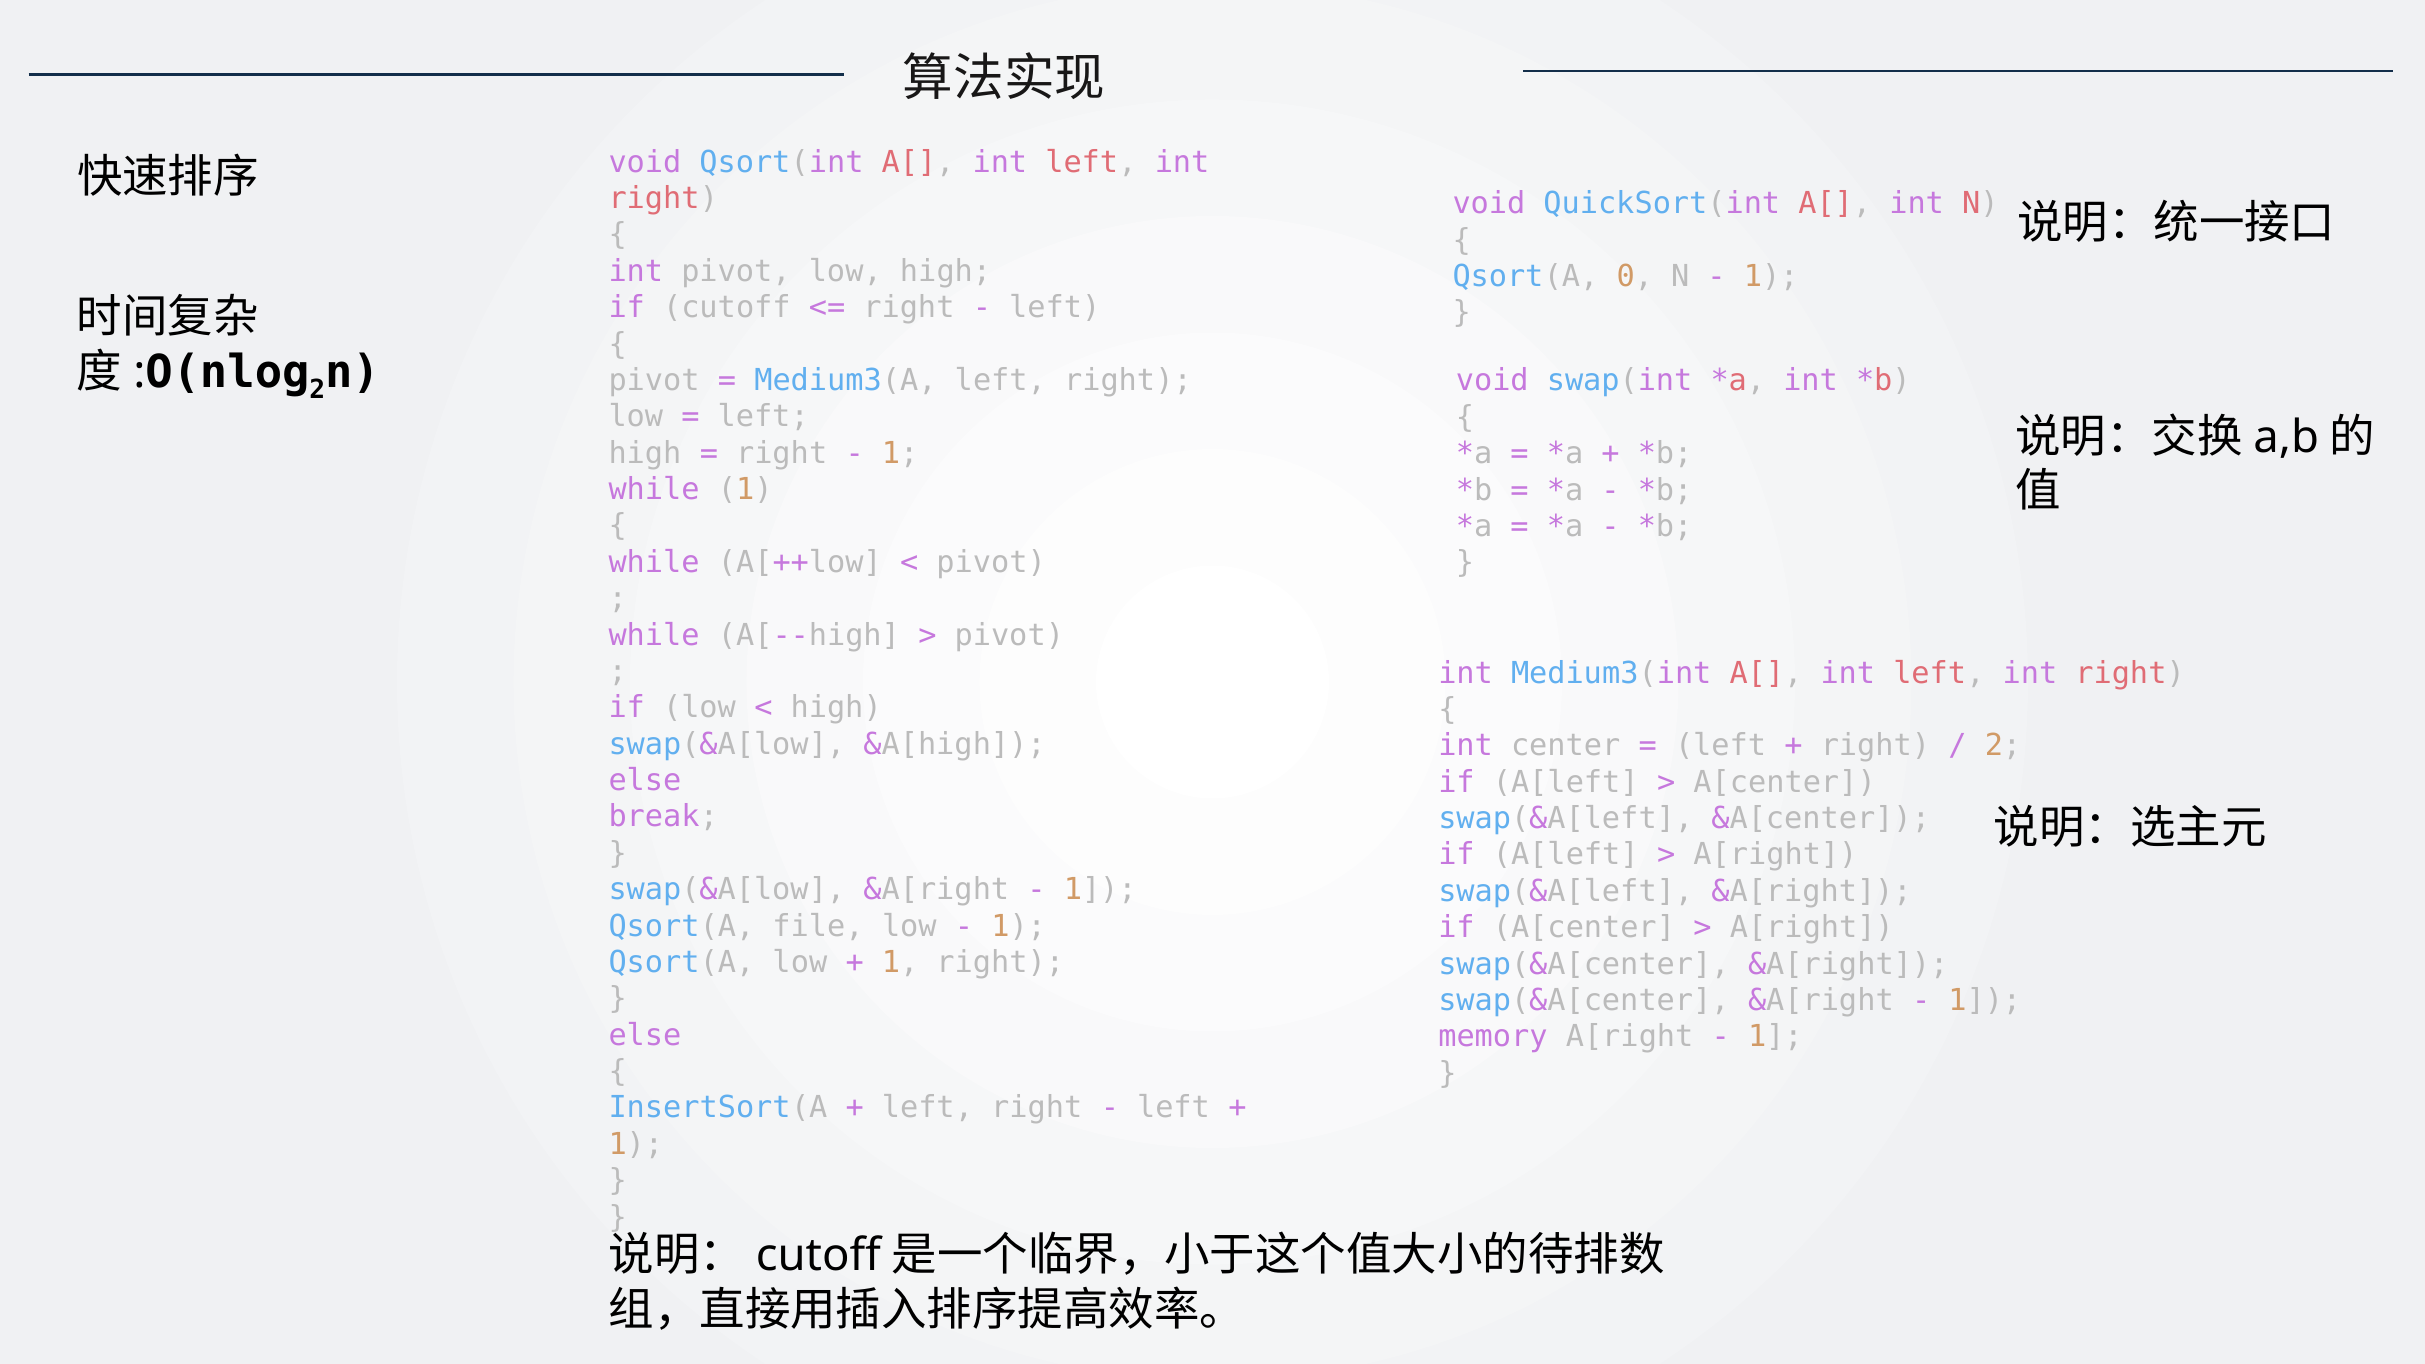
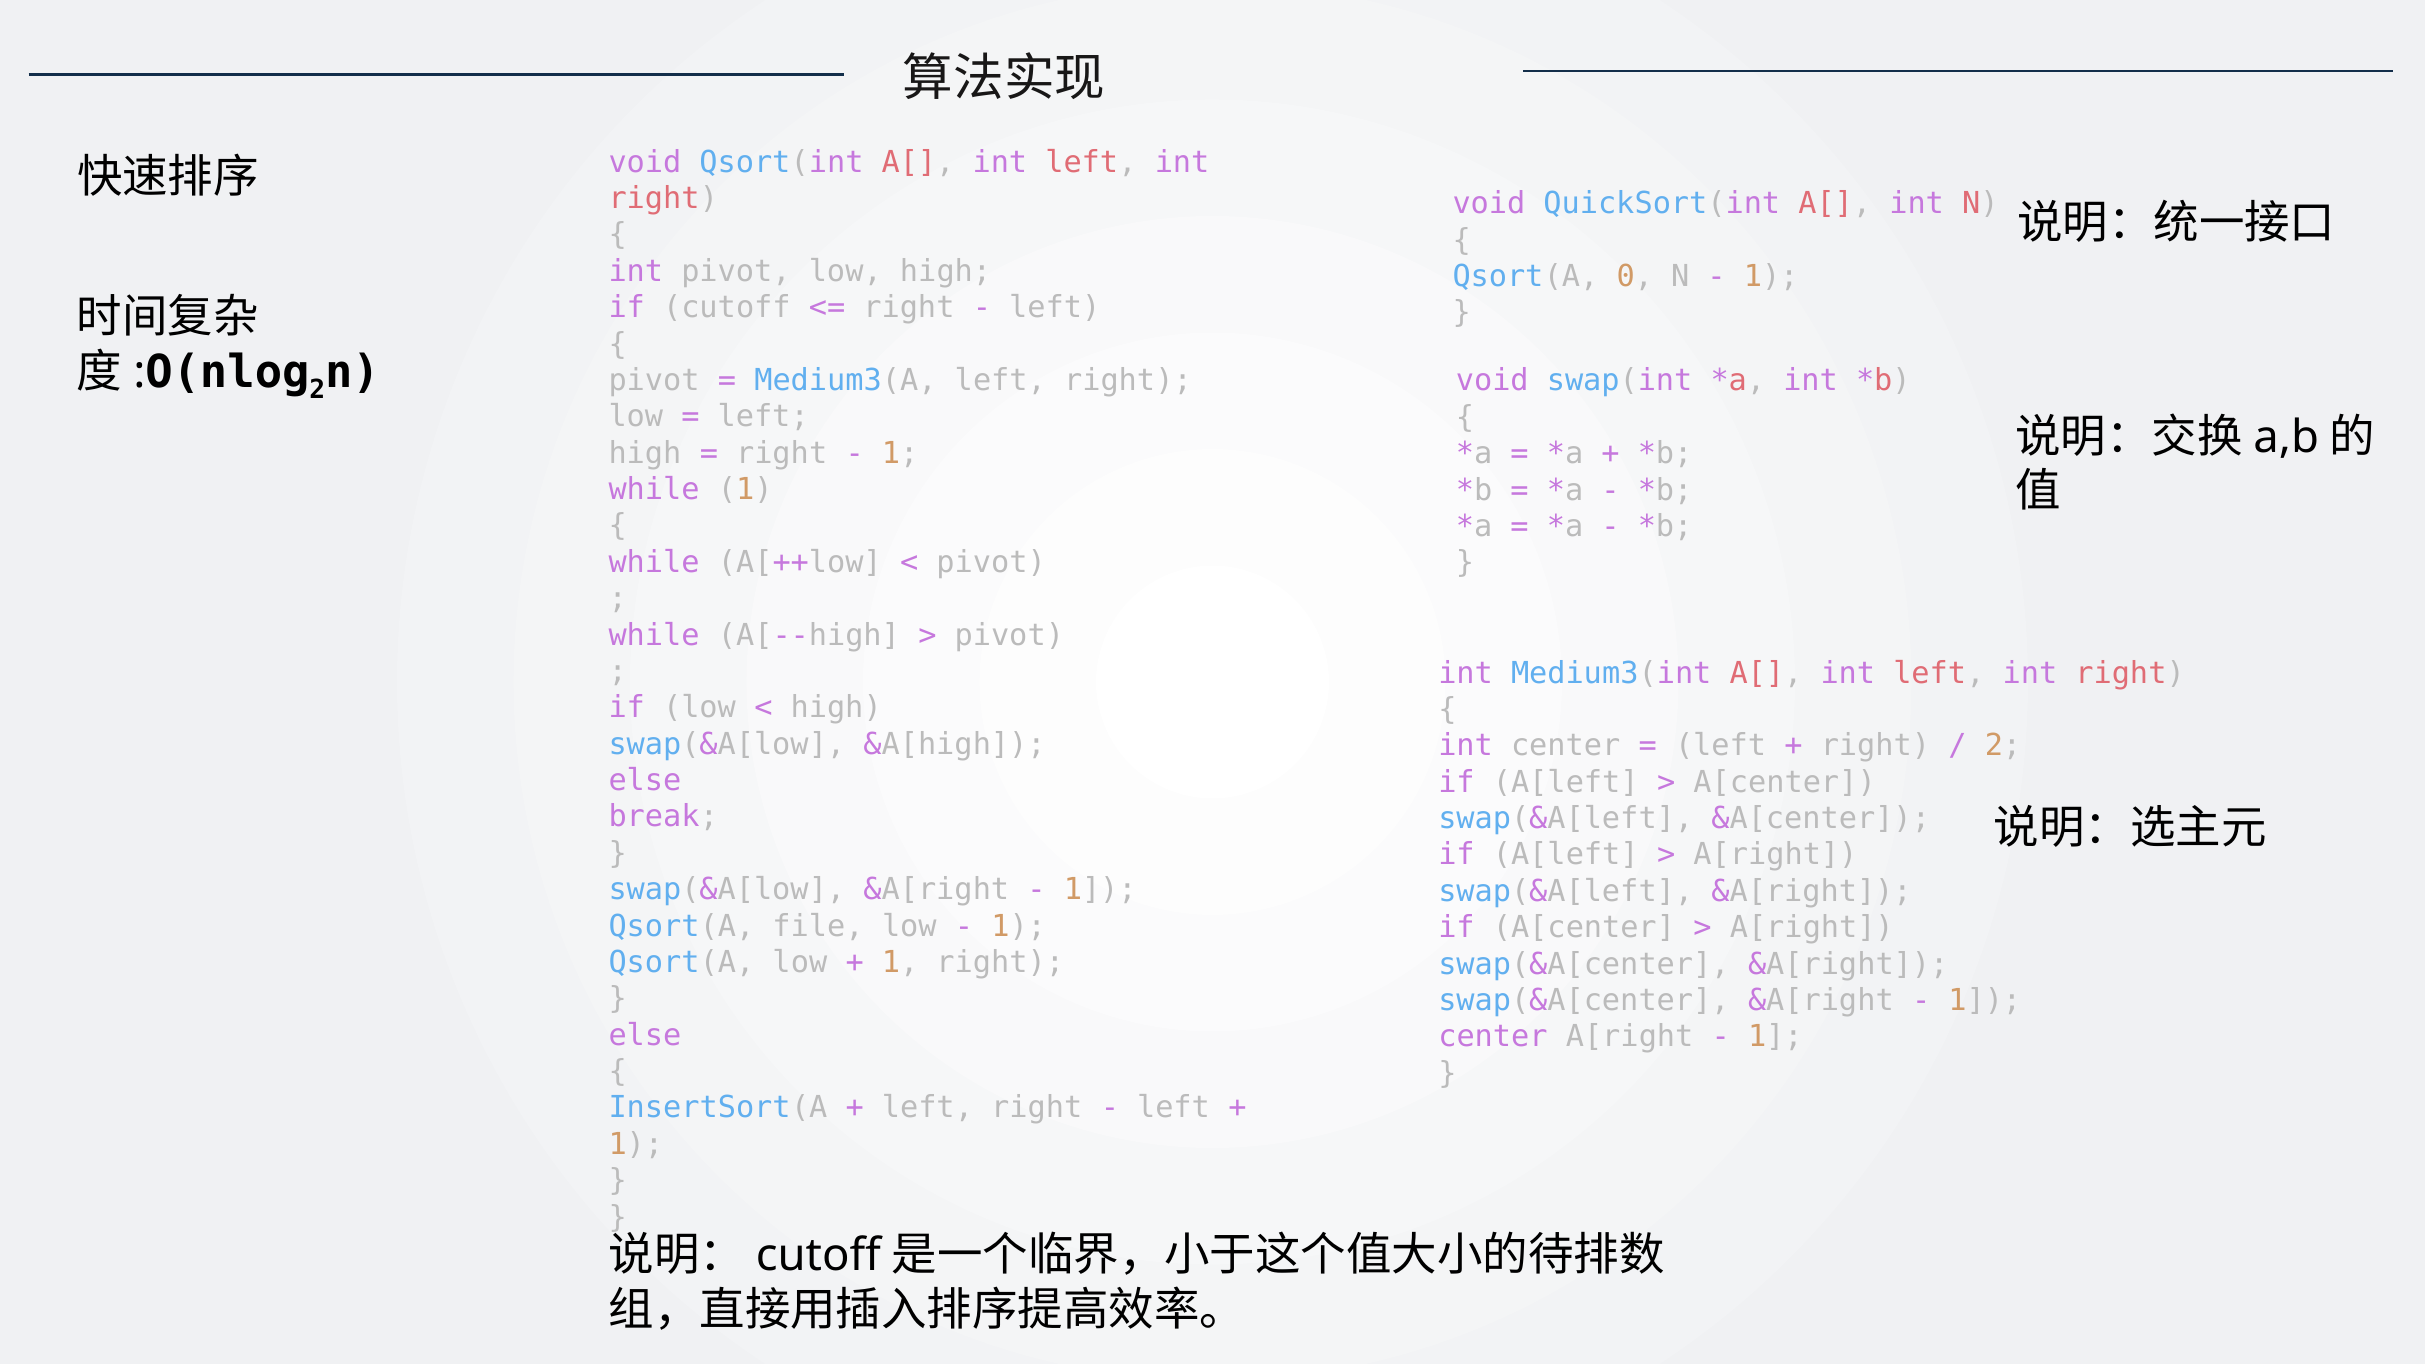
memory: memory -> center (1493, 1037)
